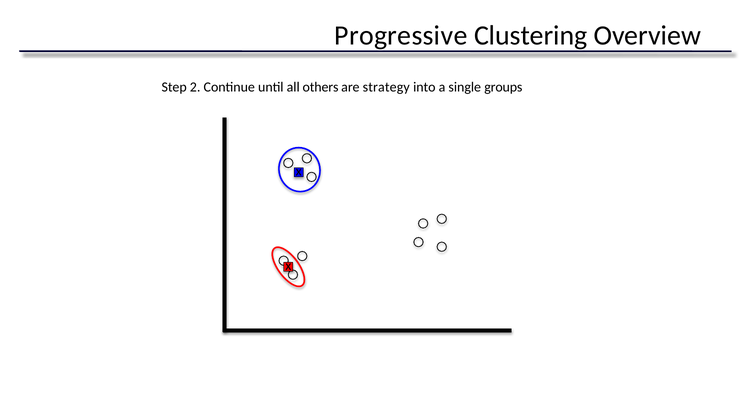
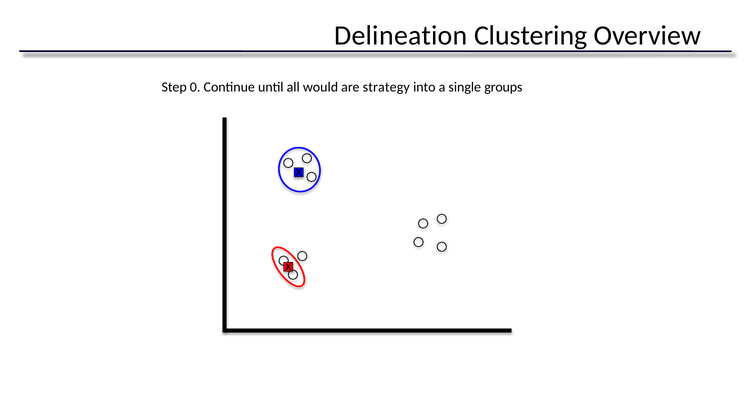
Progressive: Progressive -> Delineation (401, 35)
2: 2 -> 0 (195, 87)
others: others -> would (320, 87)
